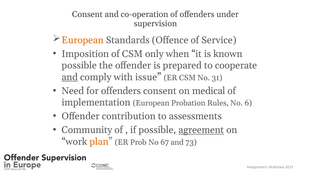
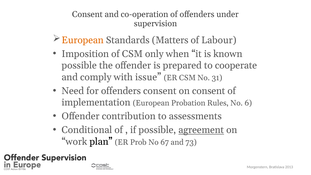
Offence: Offence -> Matters (170, 40)
Service: Service -> Labour (219, 40)
and underline: present -> none (70, 77)
on medical: medical -> consent (209, 91)
Community: Community -> Conditional (87, 130)
plan colour: orange -> black (101, 142)
